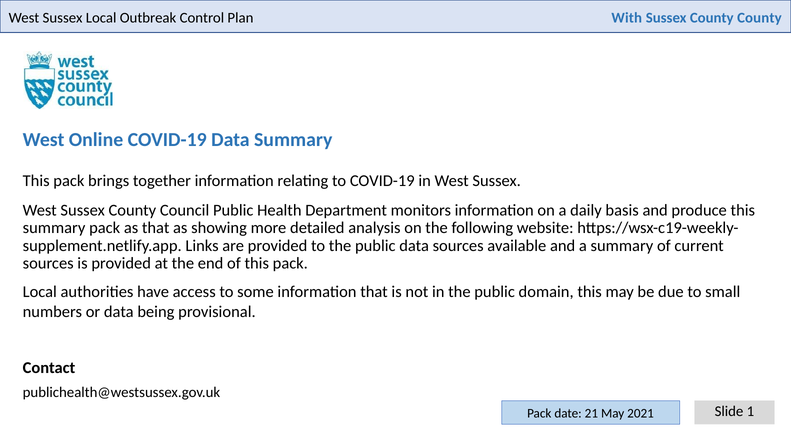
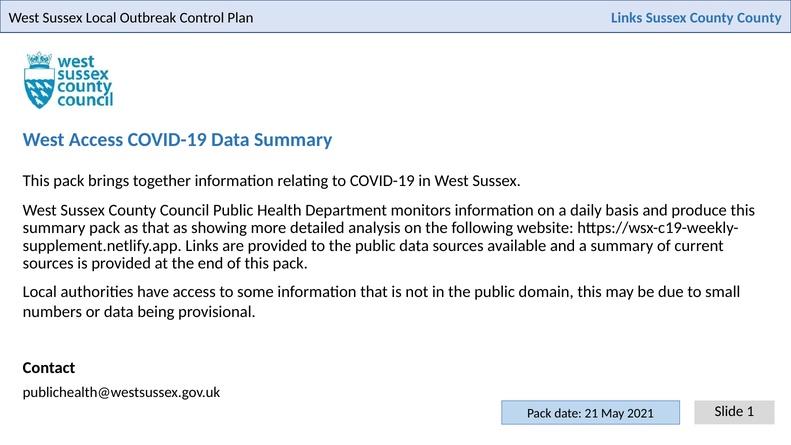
With: With -> Links (627, 18)
West Online: Online -> Access (96, 140)
